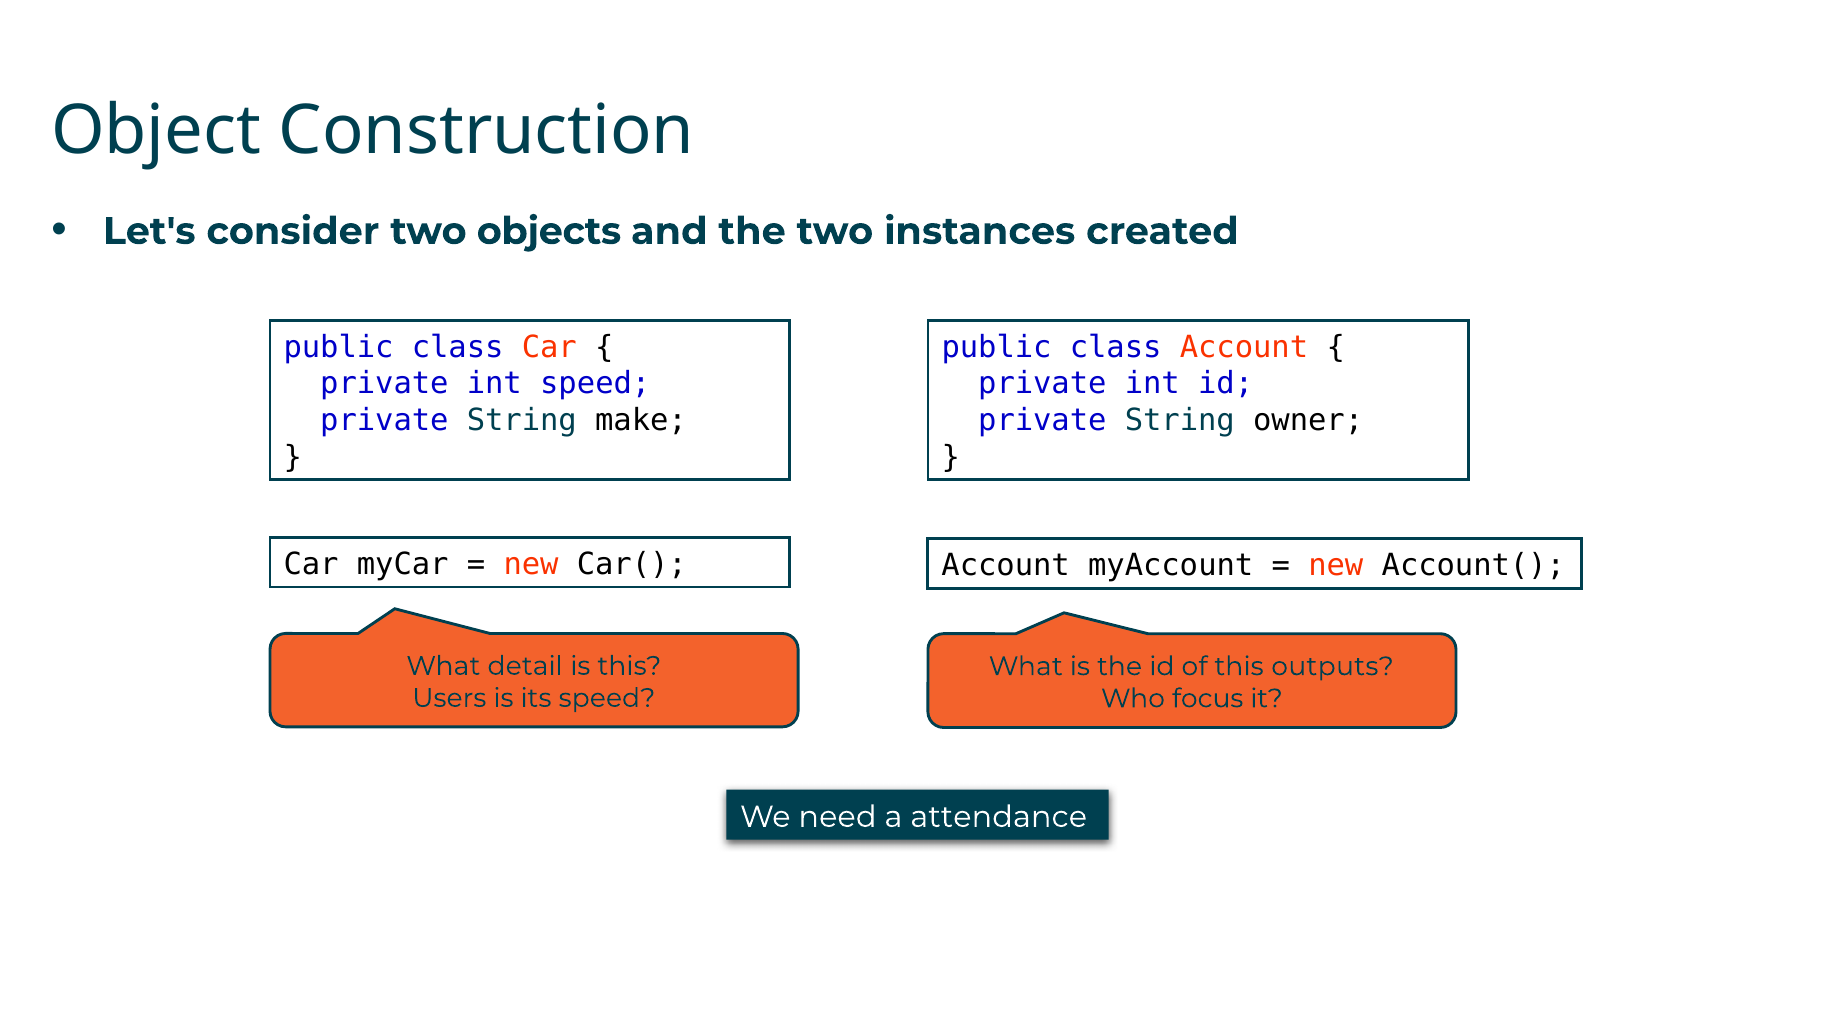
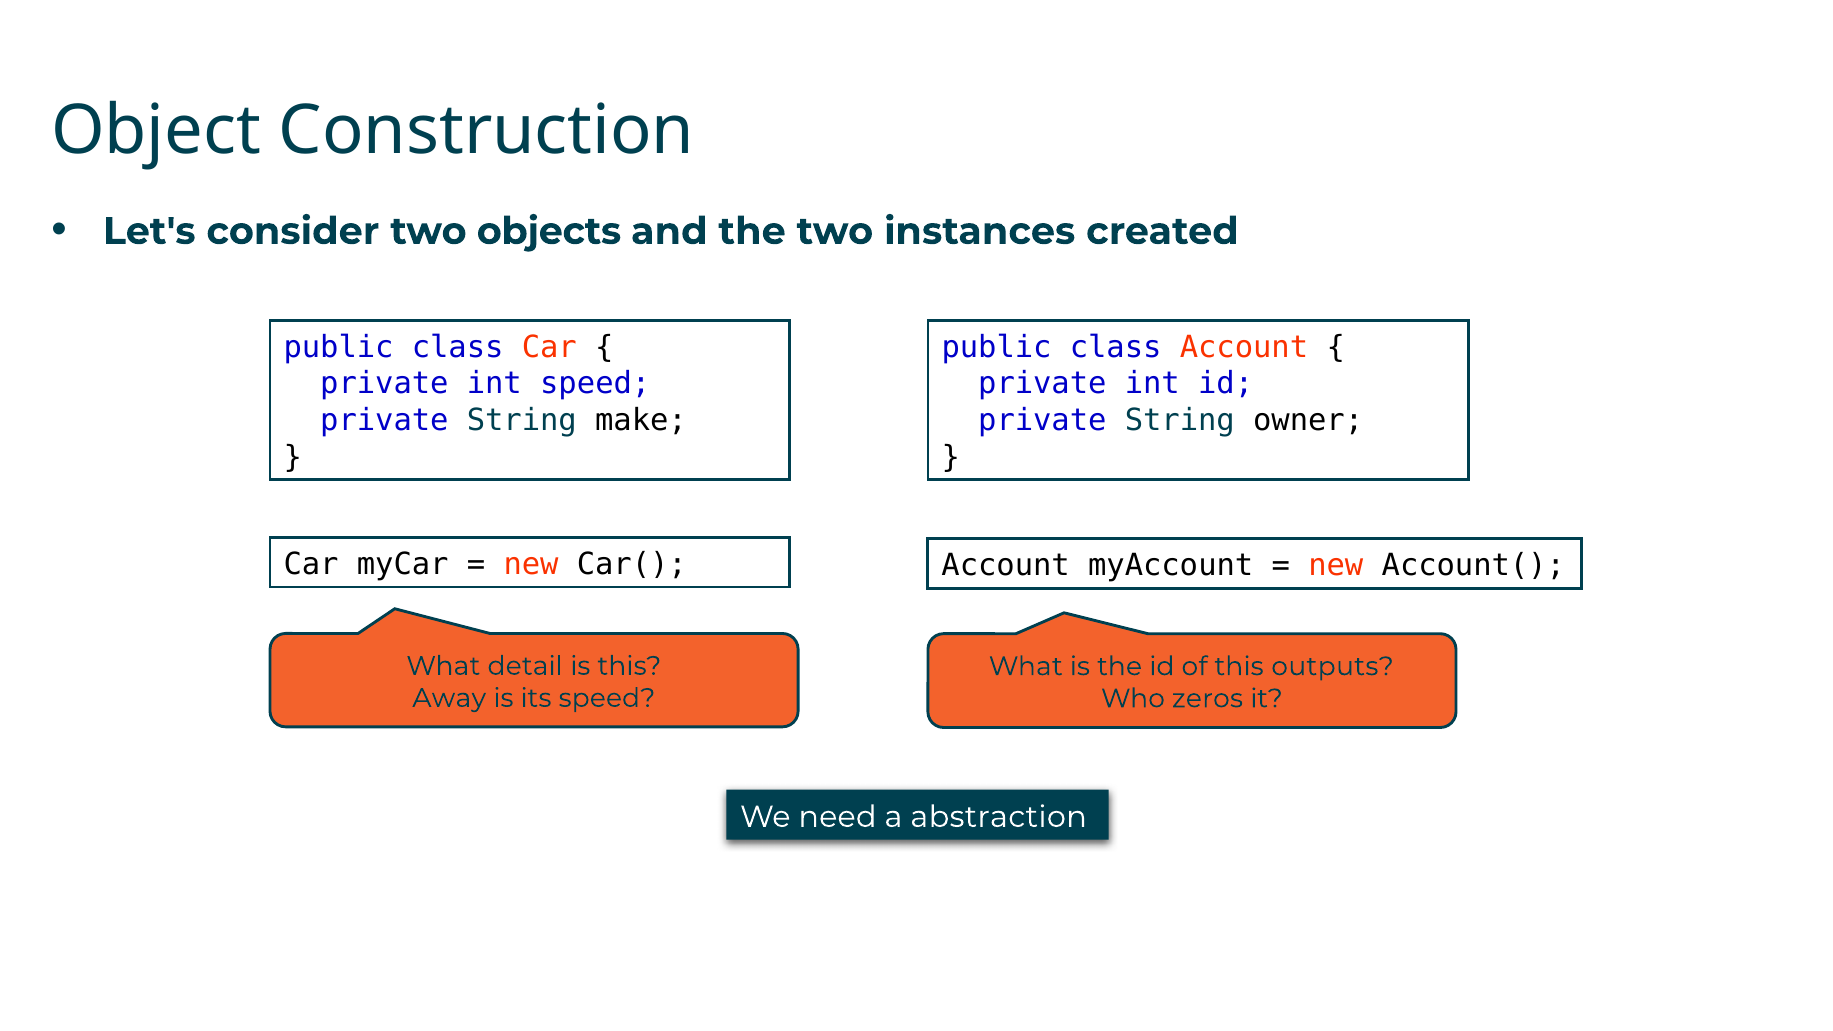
Users: Users -> Away (449, 698)
focus: focus -> zeros (1208, 699)
attendance: attendance -> abstraction (999, 817)
